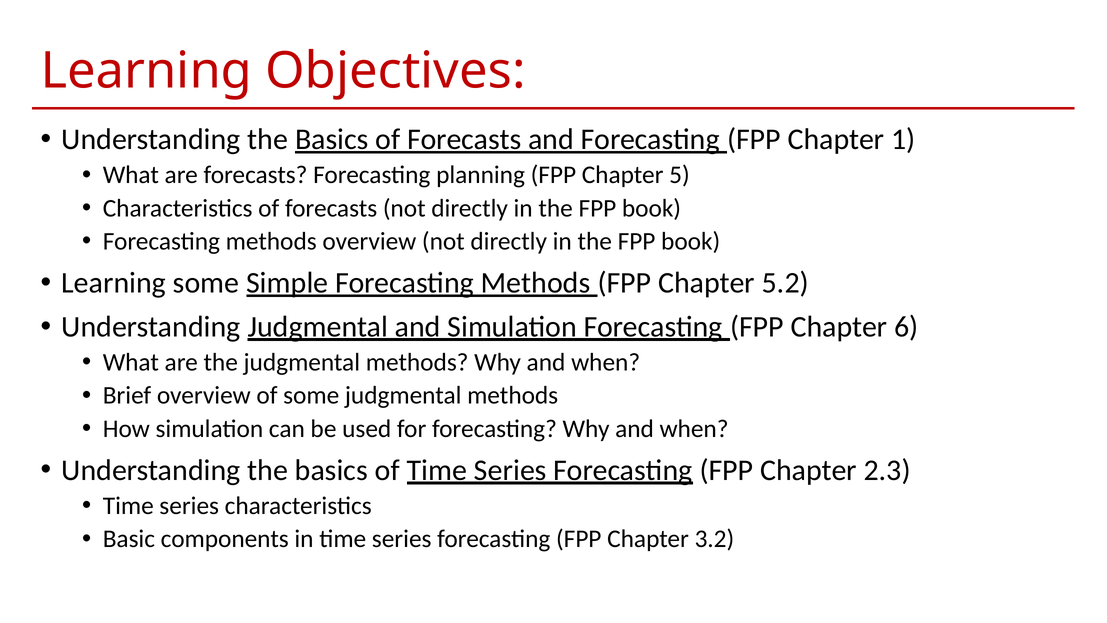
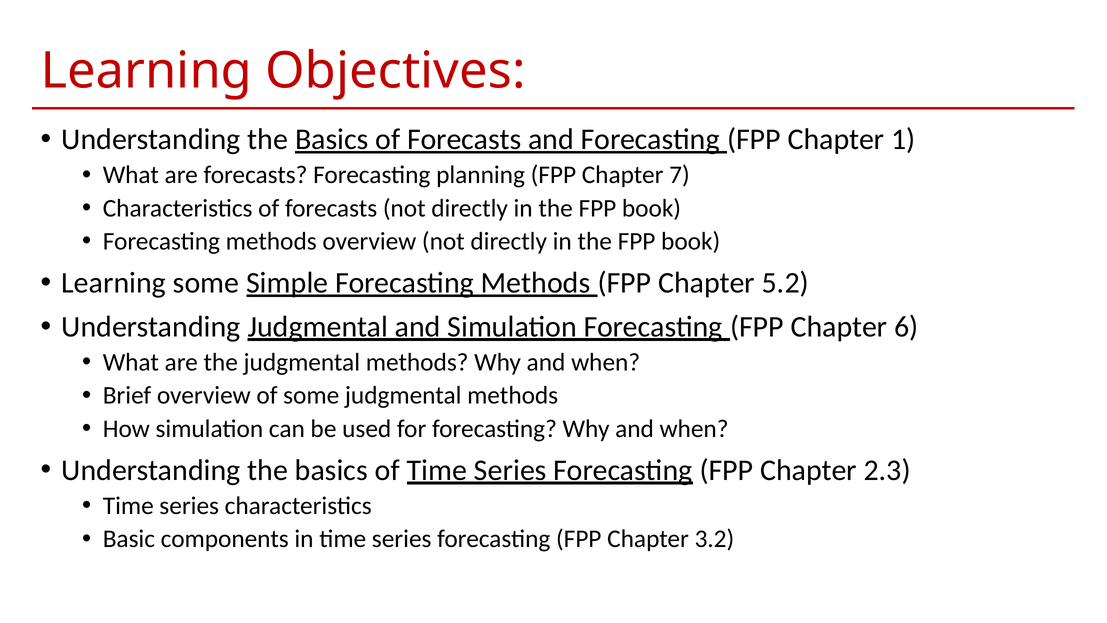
5: 5 -> 7 (679, 175)
